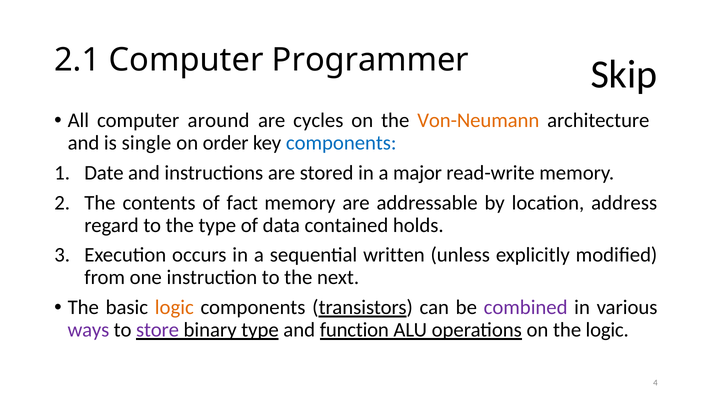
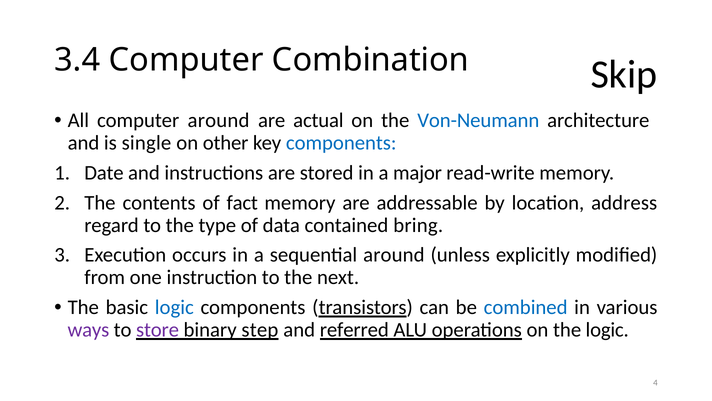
2.1: 2.1 -> 3.4 (77, 60)
Programmer: Programmer -> Combination (370, 60)
cycles: cycles -> actual (318, 120)
Von-Neumann colour: orange -> blue (478, 120)
order: order -> other (226, 143)
holds: holds -> bring (418, 225)
sequential written: written -> around (394, 255)
logic colour: orange -> blue (174, 307)
combined colour: purple -> blue (526, 307)
binary type: type -> step (260, 330)
function: function -> referred (354, 330)
